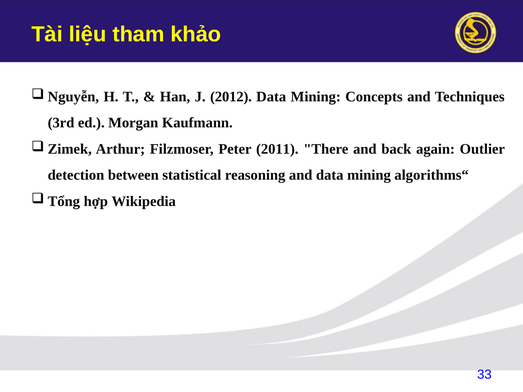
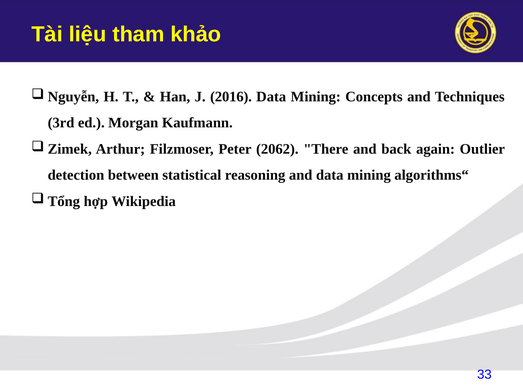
2012: 2012 -> 2016 (231, 97)
2011: 2011 -> 2062 (277, 149)
